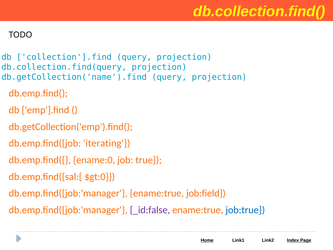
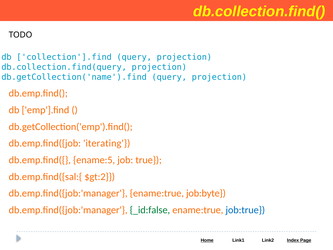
ename:0: ename:0 -> ename:5 (94, 160)
$gt:0: $gt:0 -> $gt:2 (100, 176)
job:field: job:field -> job:byte (206, 193)
_id:false colour: purple -> green (150, 210)
